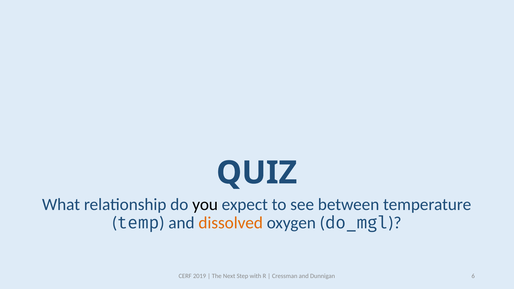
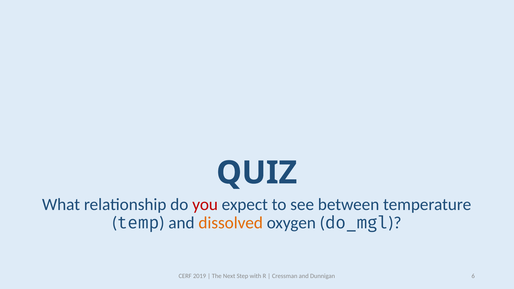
you colour: black -> red (205, 205)
